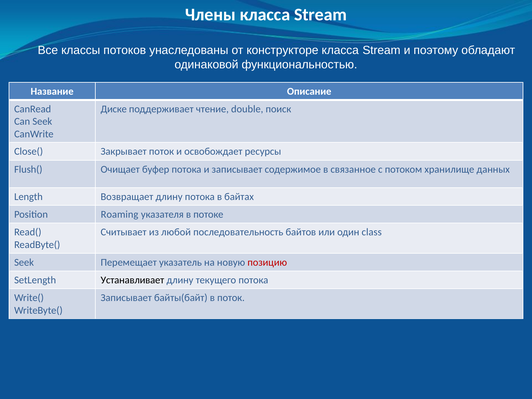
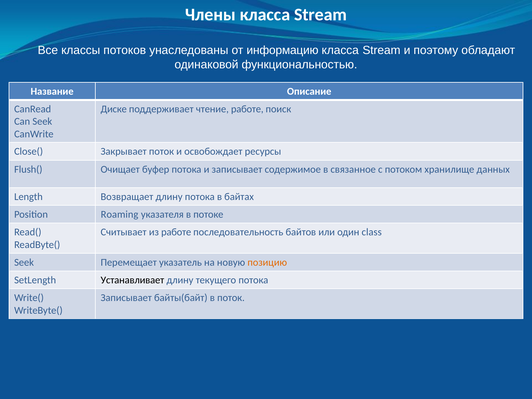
конструкторе: конструкторе -> информацию (283, 50)
чтение double: double -> работе (247, 109)
из любой: любой -> работе (176, 232)
позицию colour: red -> orange (267, 262)
